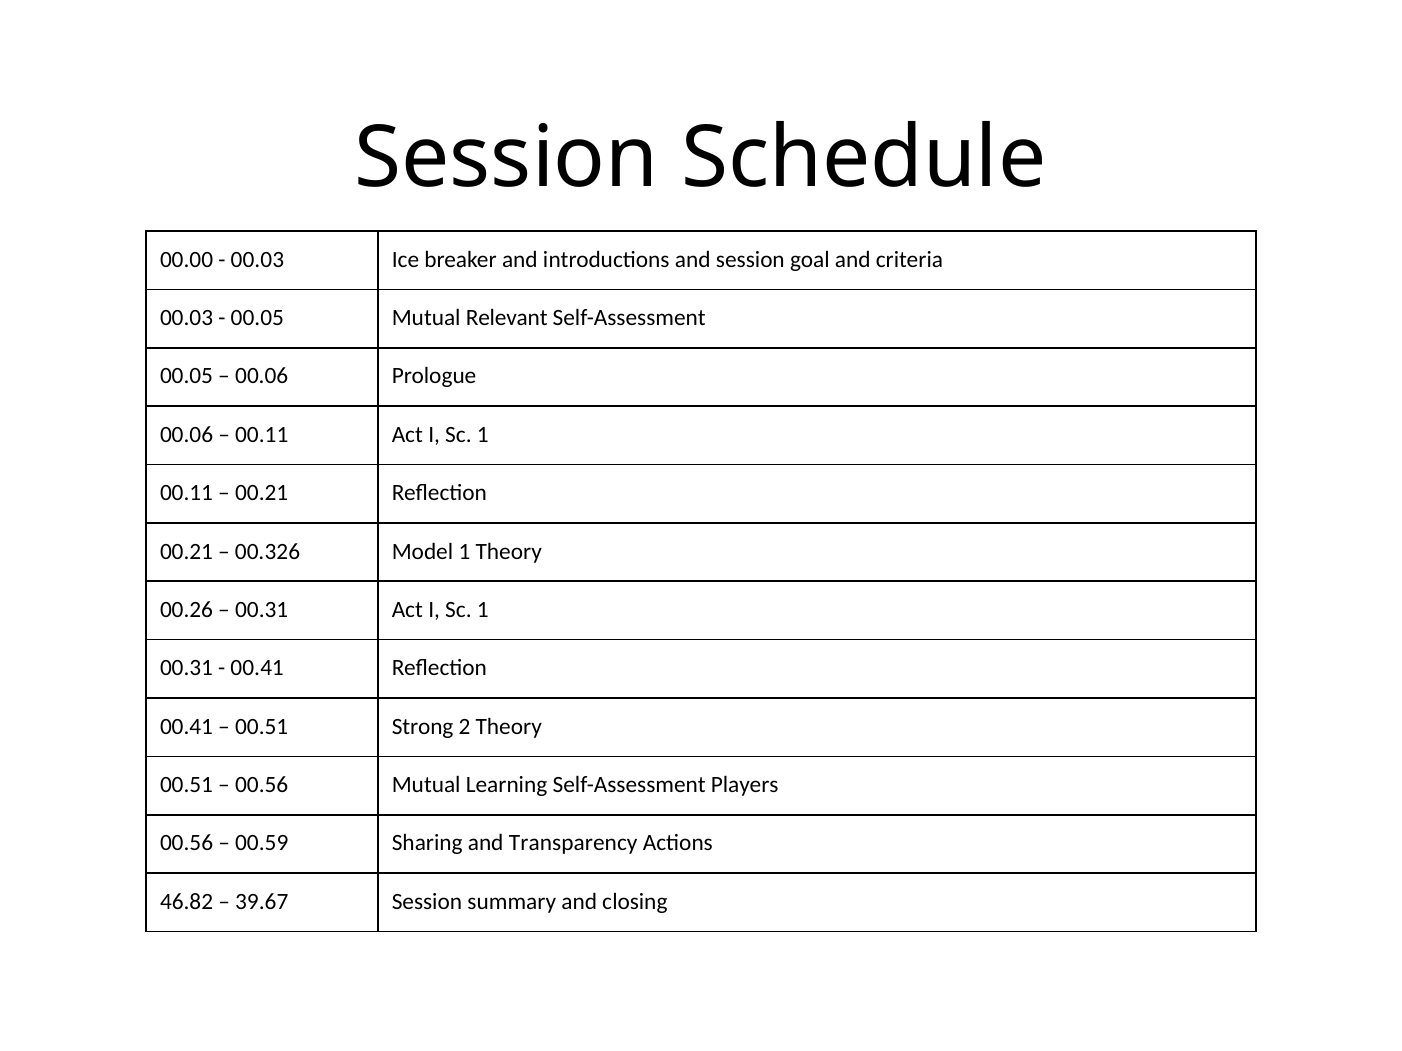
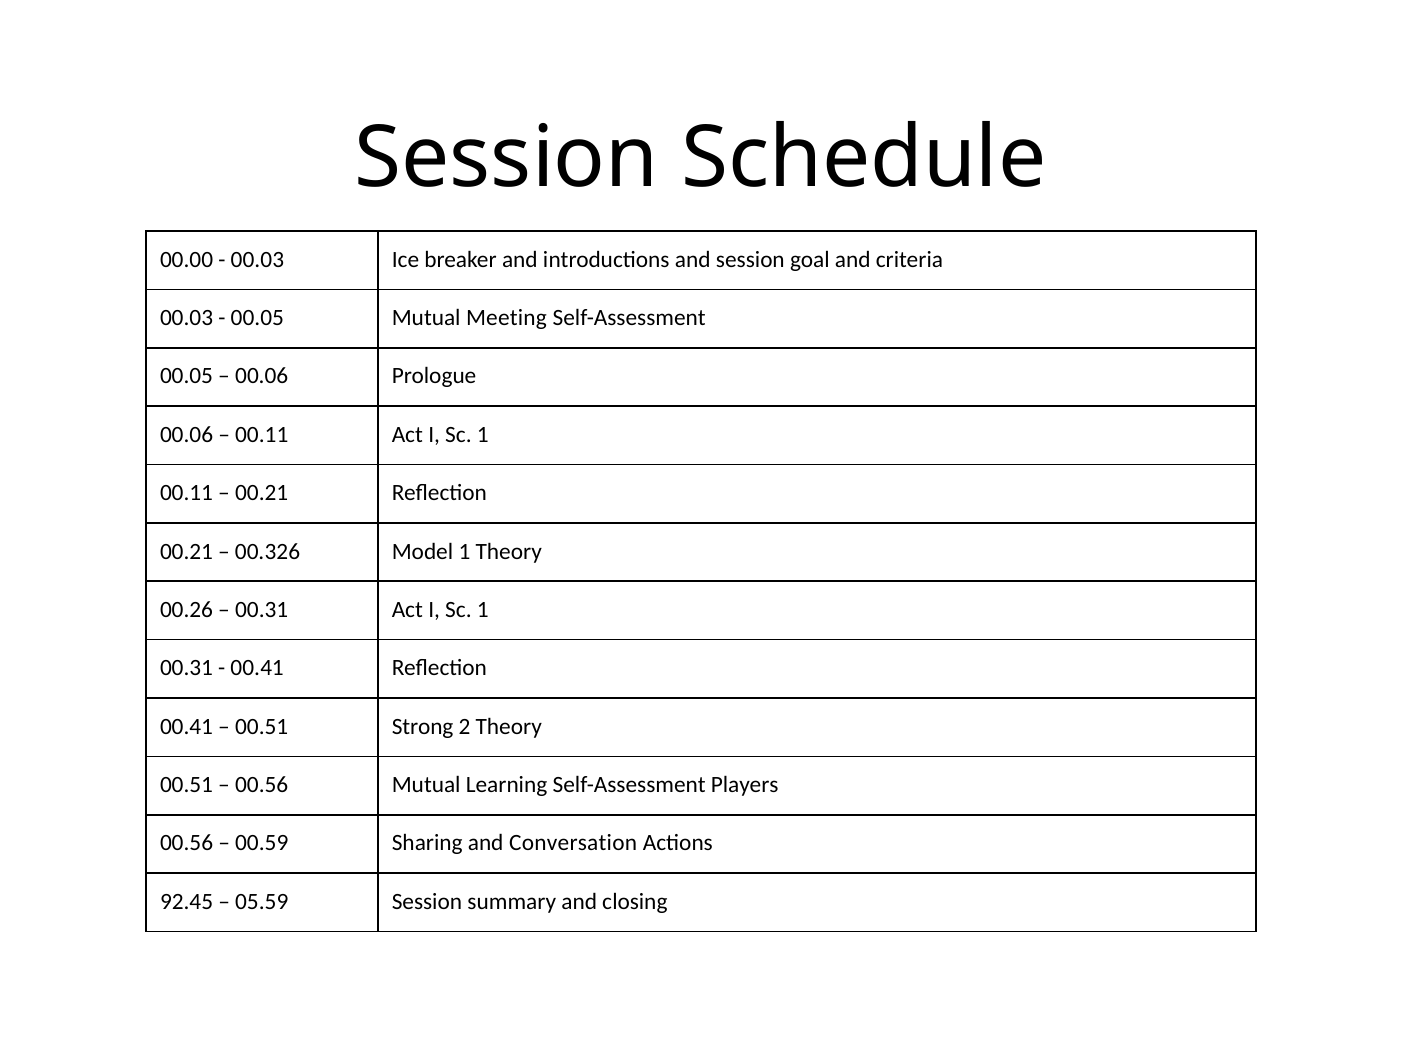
Relevant: Relevant -> Meeting (506, 318)
Transparency: Transparency -> Conversation (573, 844)
46.82: 46.82 -> 92.45 (187, 902)
39.67: 39.67 -> 05.59 (262, 902)
